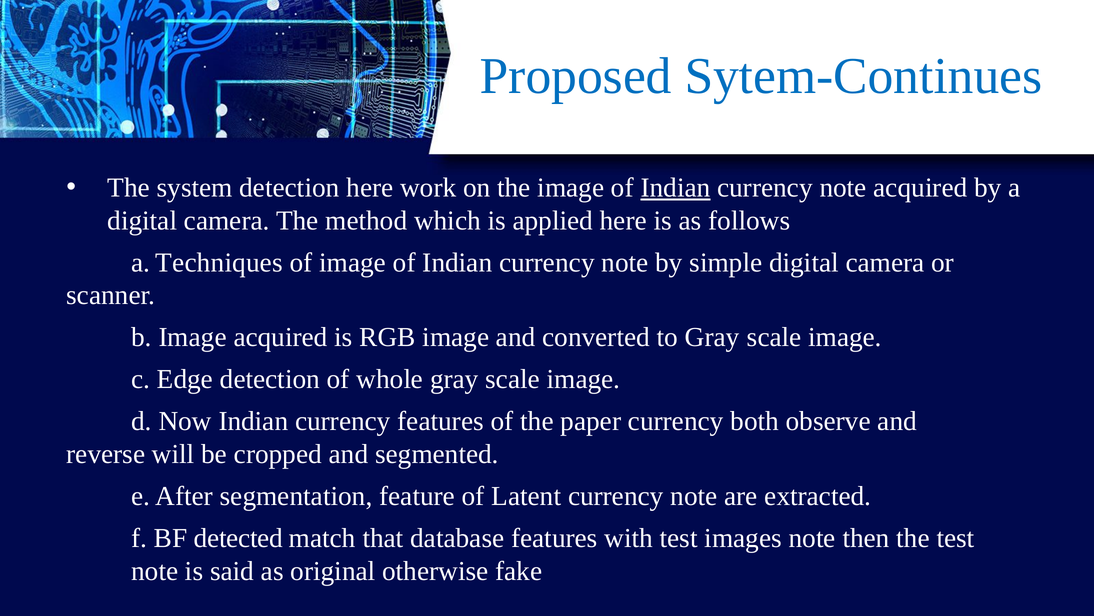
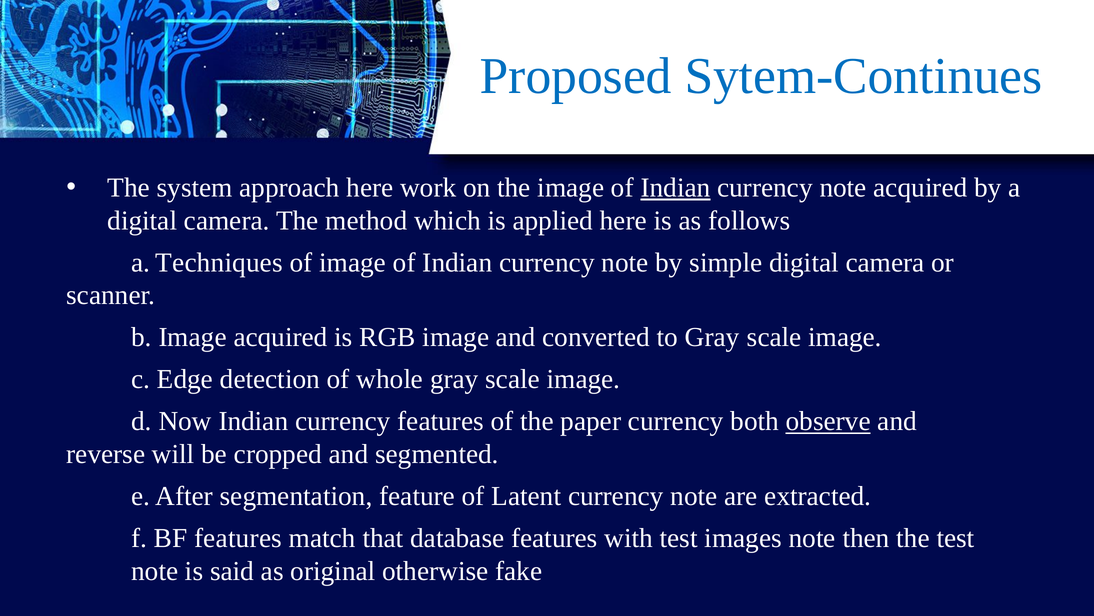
system detection: detection -> approach (289, 188)
observe underline: none -> present (828, 421)
BF detected: detected -> features (238, 538)
